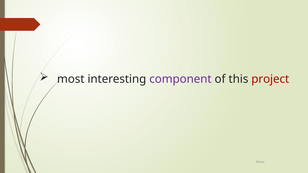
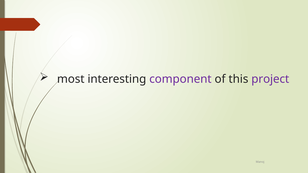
project colour: red -> purple (270, 79)
